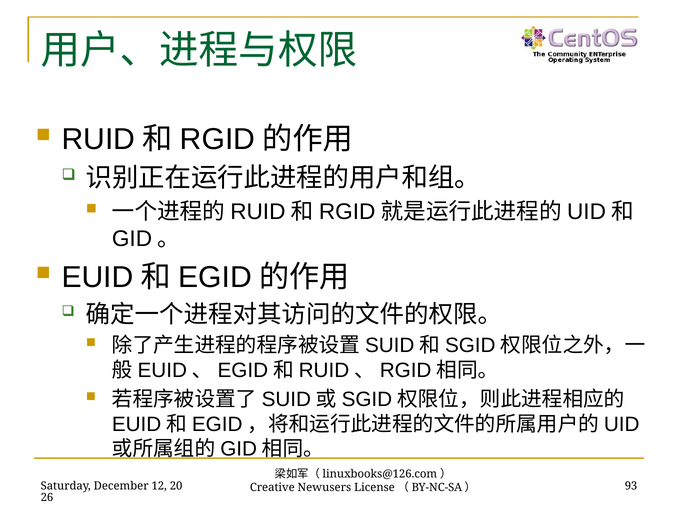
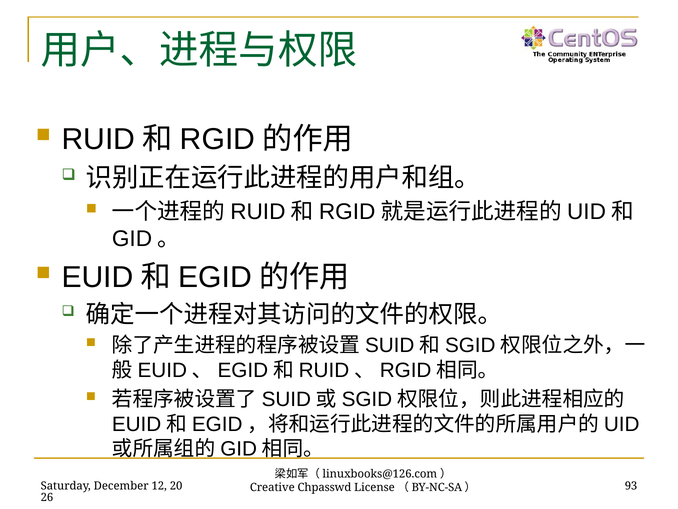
Newusers: Newusers -> Chpasswd (324, 487)
